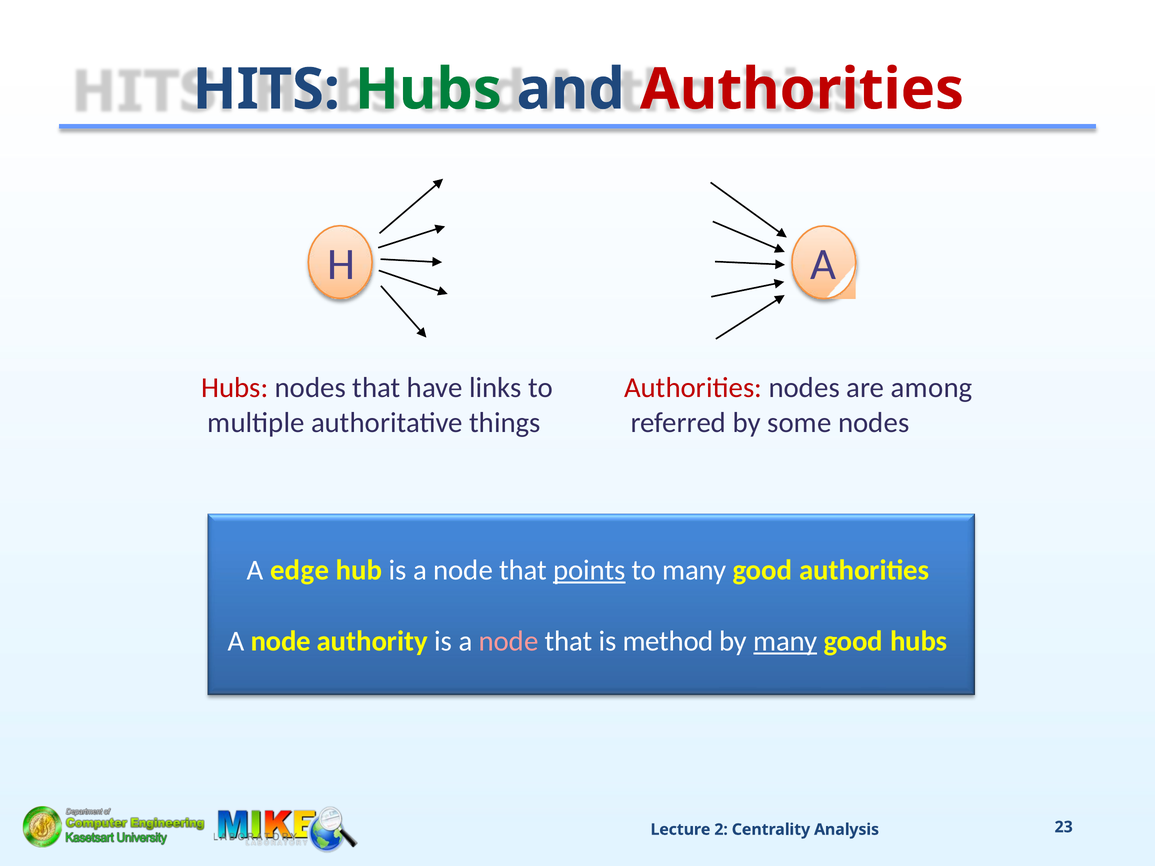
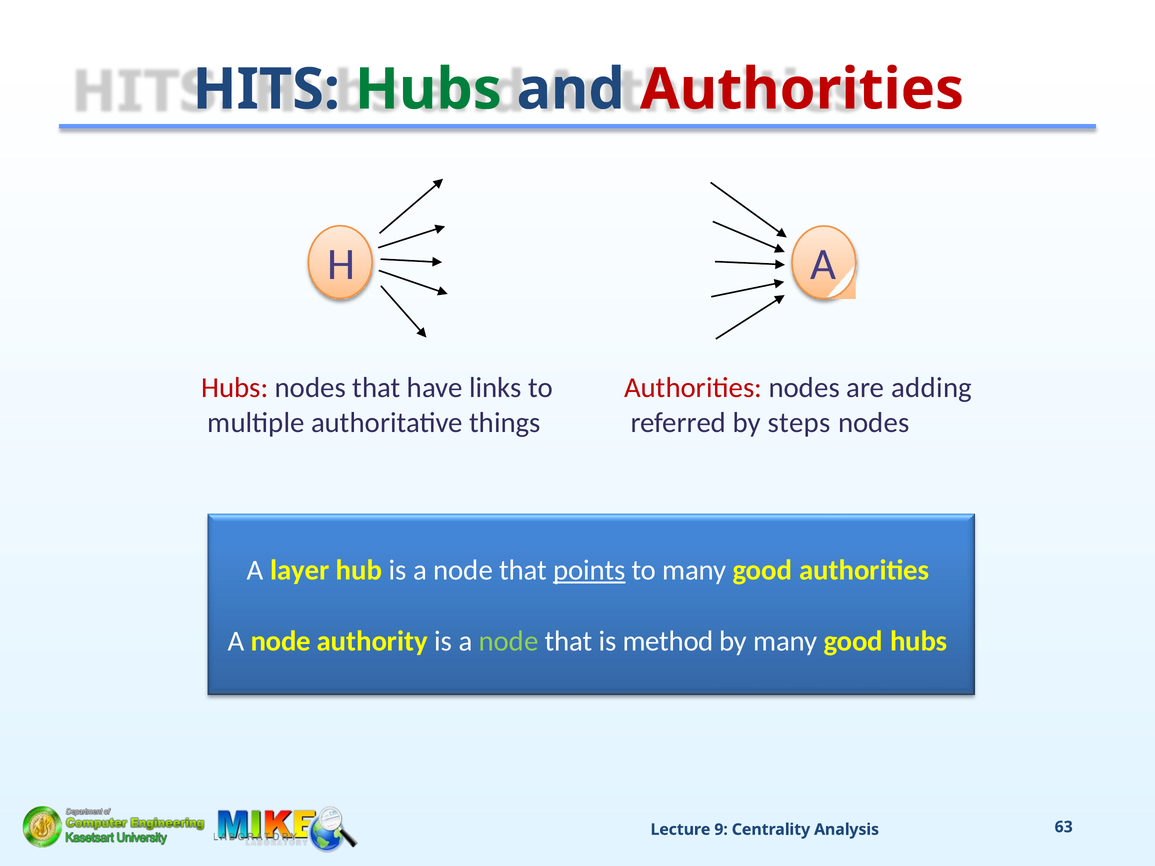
among: among -> adding (932, 388)
some: some -> steps (799, 423)
edge: edge -> layer (300, 570)
node colour: pink -> light green (509, 641)
many underline: present -> none (785, 641)
2: 2 -> 9 (721, 830)
23: 23 -> 63 (1064, 827)
